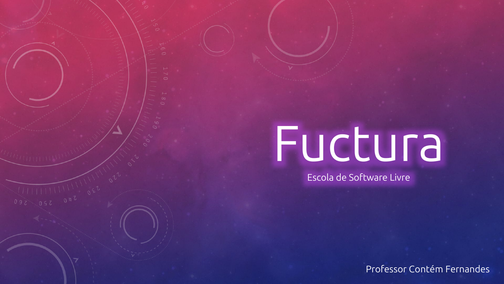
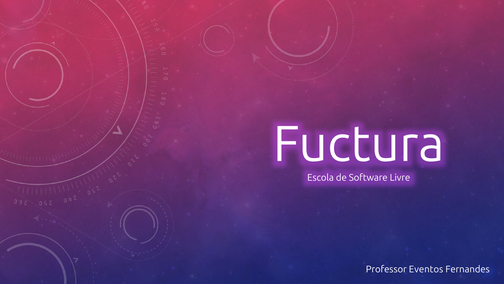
Contém: Contém -> Eventos (426, 269)
